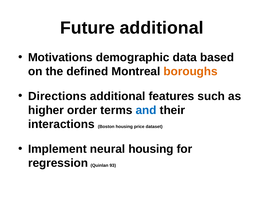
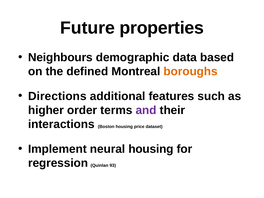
Future additional: additional -> properties (162, 28)
Motivations: Motivations -> Neighbours (60, 57)
and colour: blue -> purple (146, 110)
